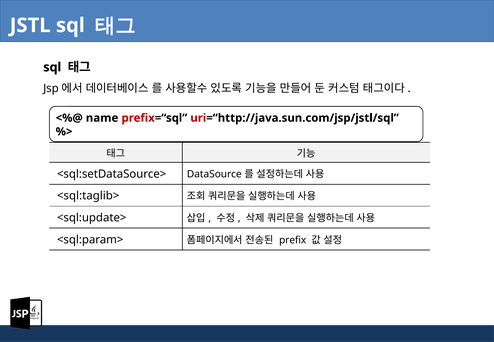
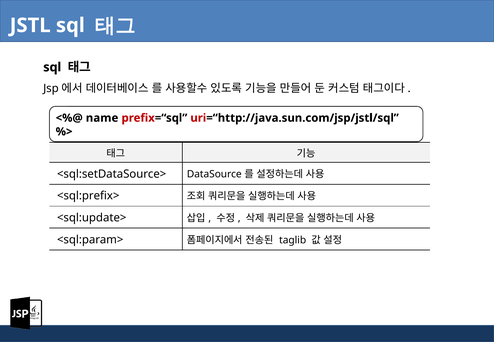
<sql:taglib>: <sql:taglib> -> <sql:prefix> (88, 196)
prefix: prefix -> taglib (293, 240)
